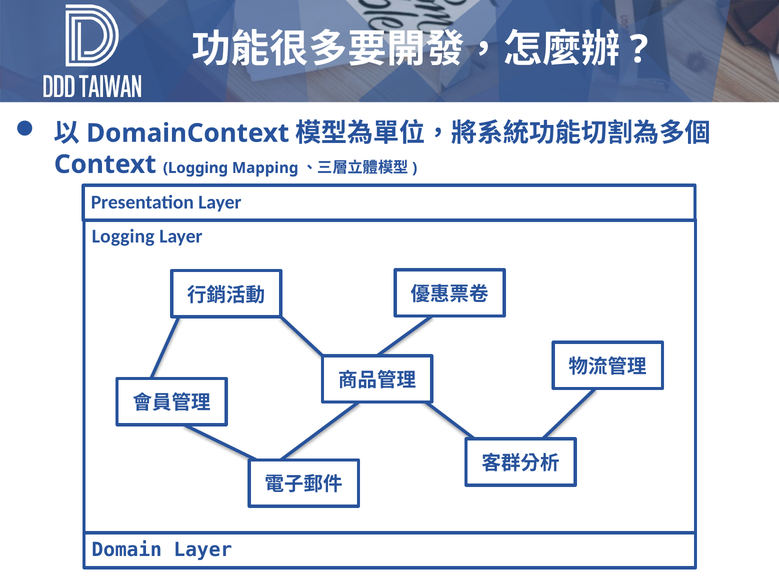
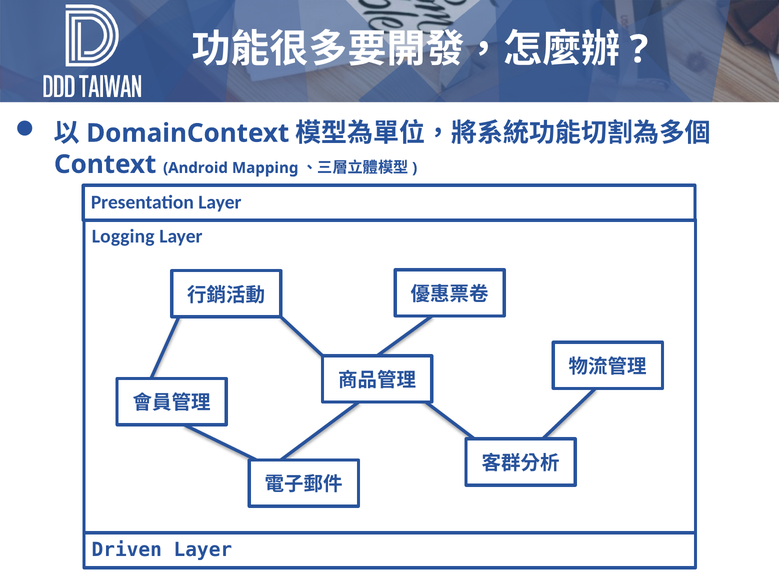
Context Logging: Logging -> Android (195, 168)
Domain: Domain -> Driven (127, 550)
